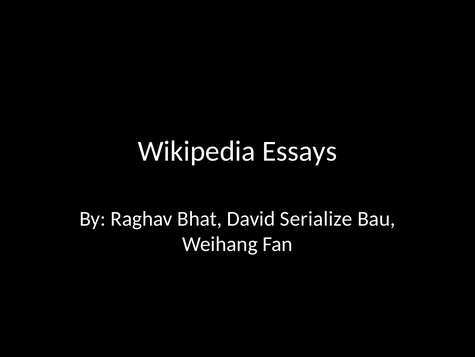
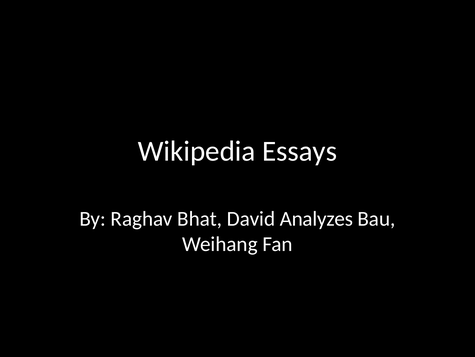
Serialize: Serialize -> Analyzes (316, 218)
